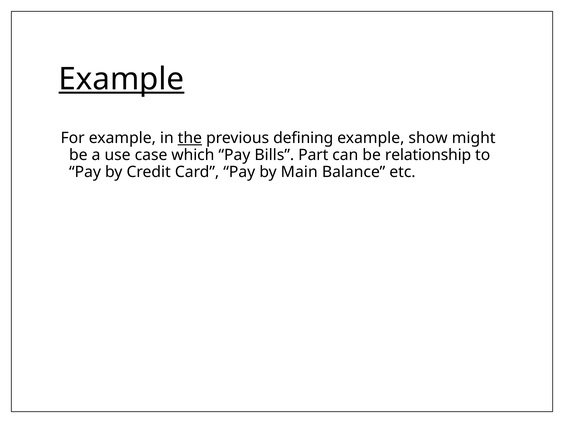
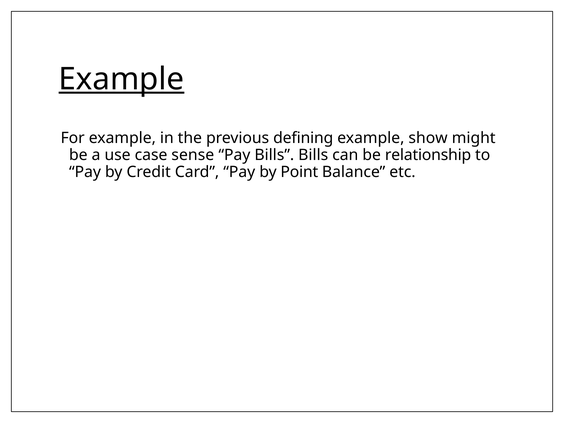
the underline: present -> none (190, 138)
which: which -> sense (193, 155)
Bills Part: Part -> Bills (313, 155)
Main: Main -> Point (299, 172)
